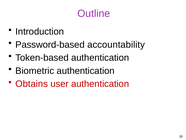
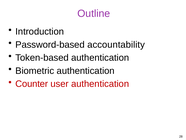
Obtains: Obtains -> Counter (32, 84)
